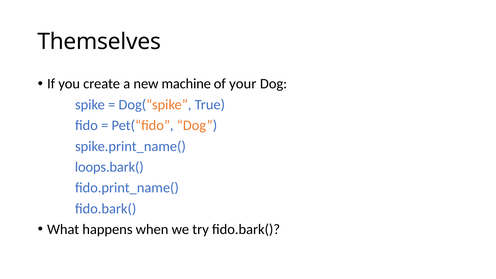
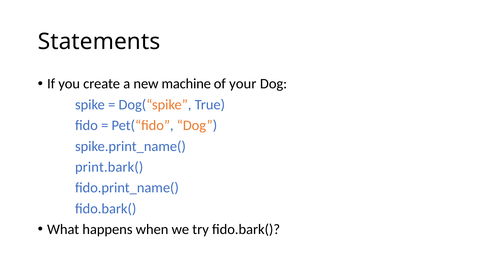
Themselves: Themselves -> Statements (99, 42)
loops.bark(: loops.bark( -> print.bark( (109, 167)
